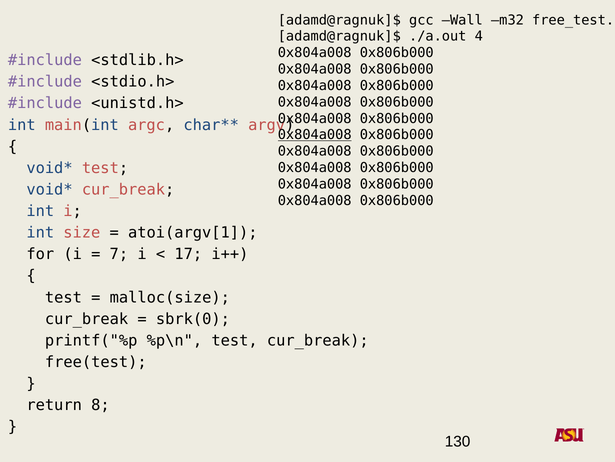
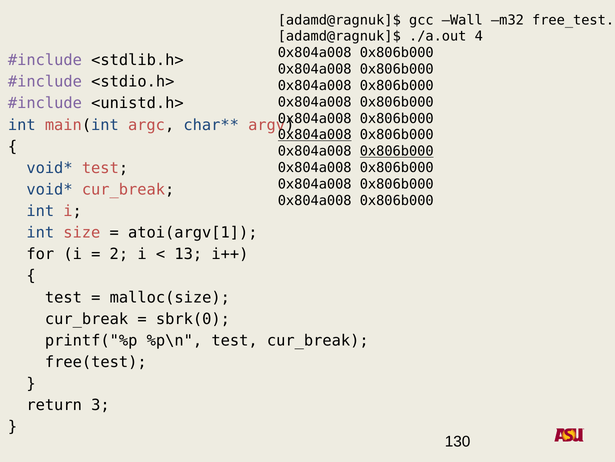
0x806b000 underline: none -> present (397, 151)
7: 7 -> 2 (119, 254)
17: 17 -> 13 (188, 254)
8: 8 -> 3 (100, 405)
